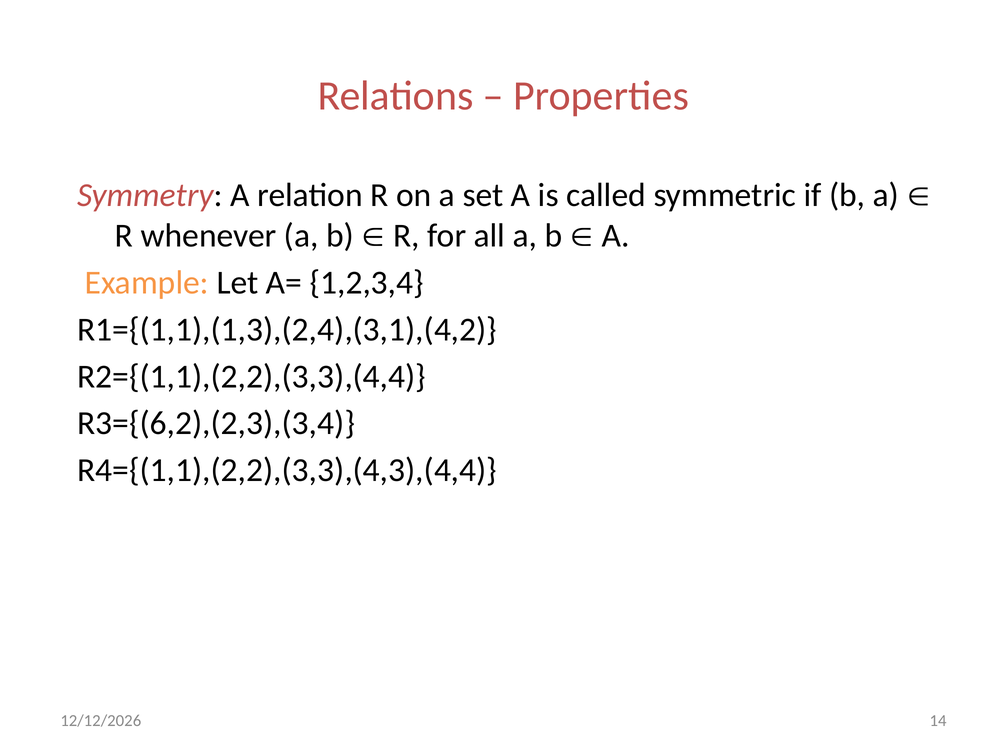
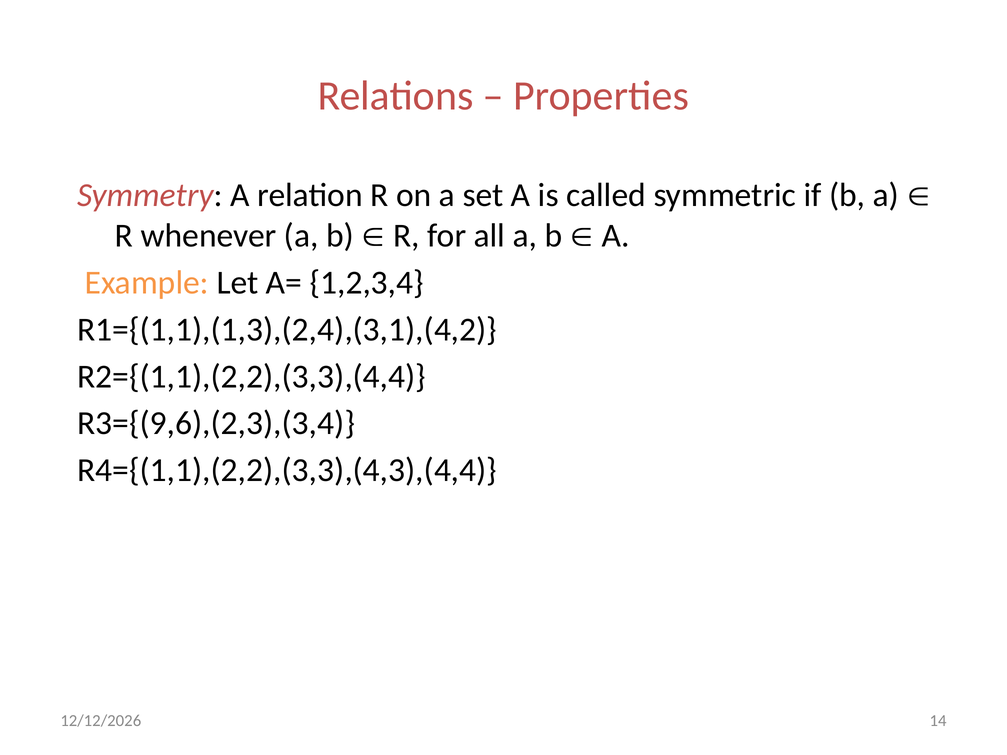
R3={(6,2),(2,3),(3,4: R3={(6,2),(2,3),(3,4 -> R3={(9,6),(2,3),(3,4 (216, 424)
